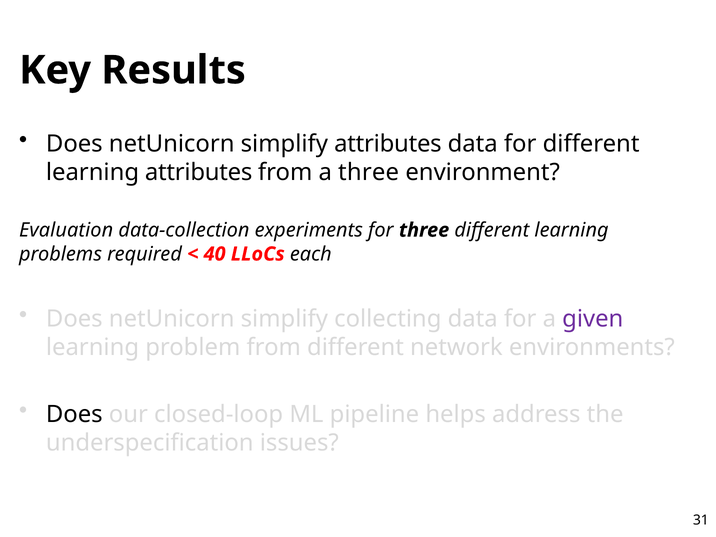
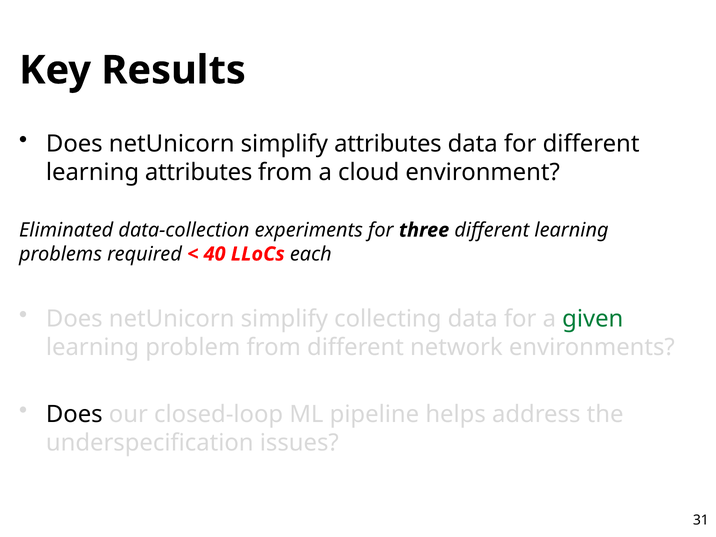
a three: three -> cloud (369, 172)
Evaluation: Evaluation -> Eliminated (66, 230)
given colour: purple -> green (593, 319)
